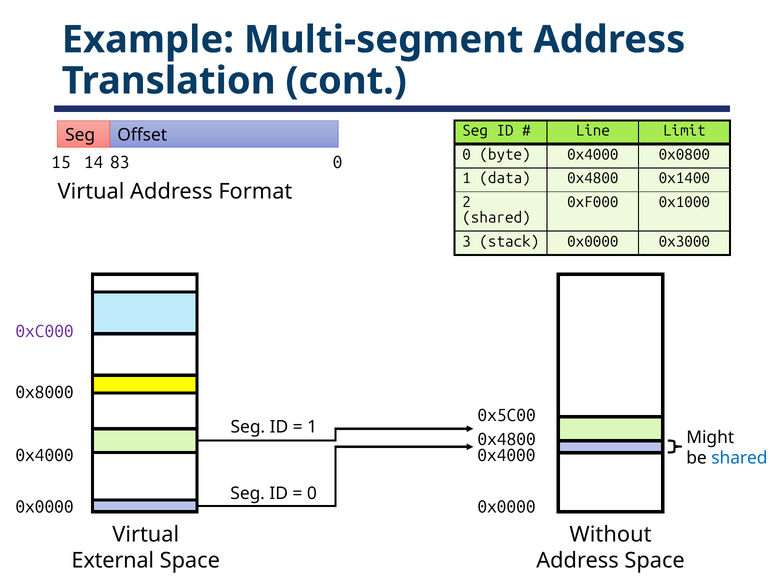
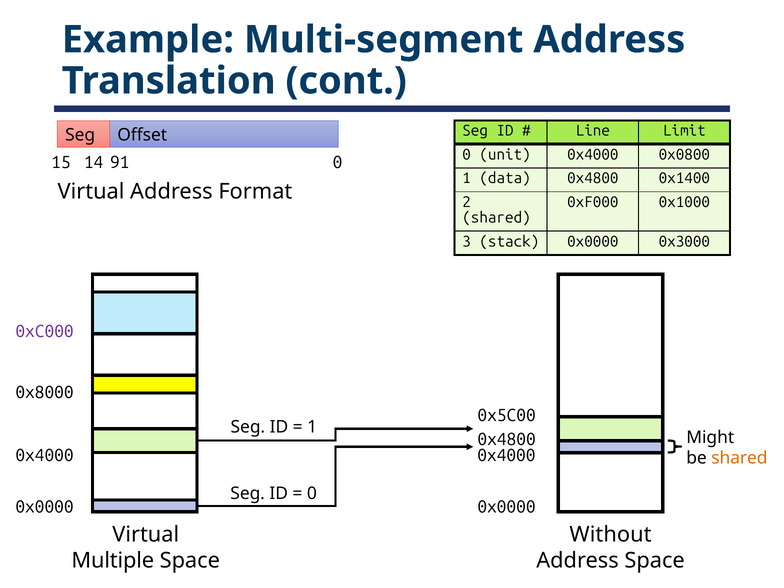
byte: byte -> unit (505, 155)
83: 83 -> 91 (120, 163)
shared colour: blue -> orange (739, 458)
External: External -> Multiple (113, 561)
